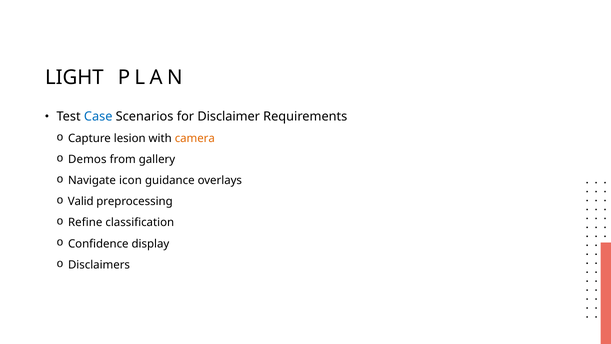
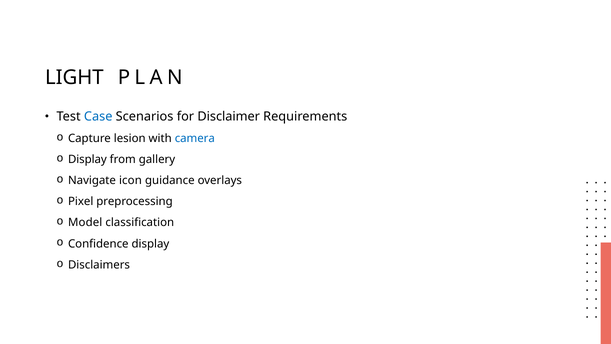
camera colour: orange -> blue (195, 138)
Demos: Demos -> Display (87, 159)
Valid: Valid -> Pixel (81, 201)
Refine: Refine -> Model (85, 222)
